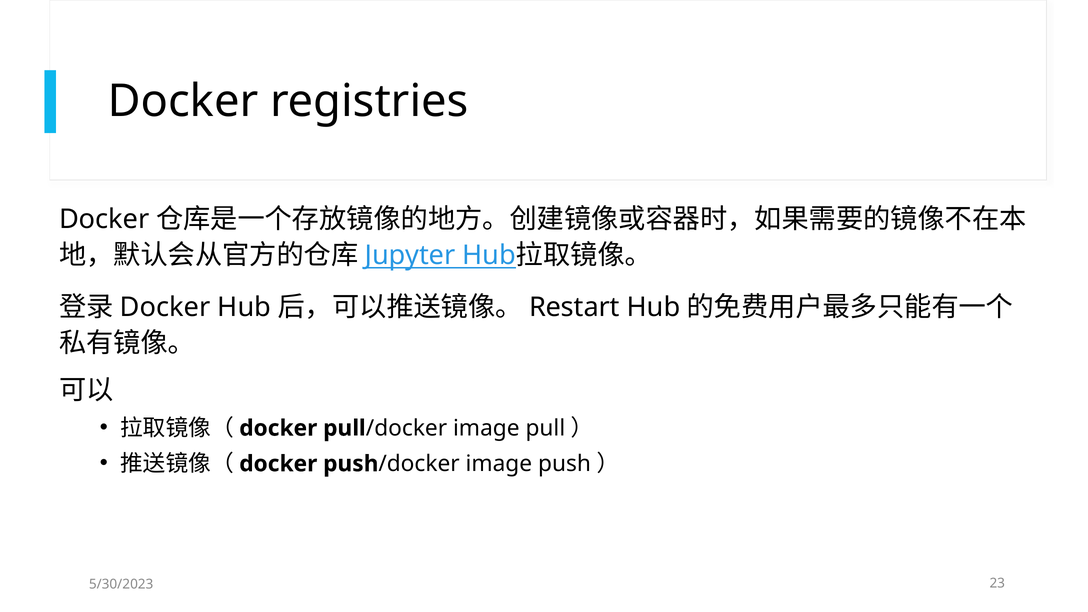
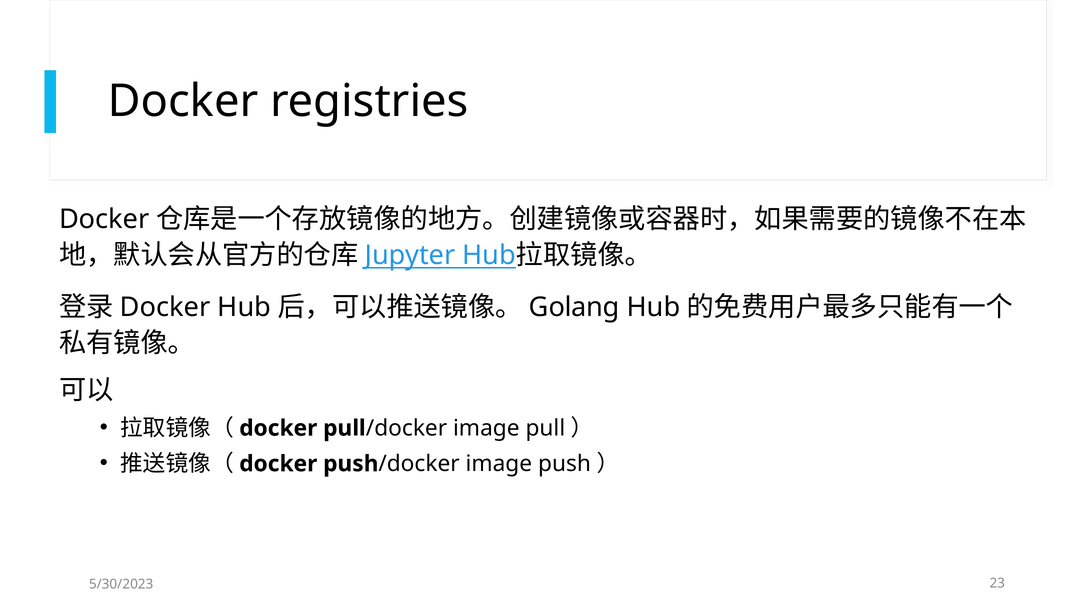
Restart: Restart -> Golang (574, 307)
